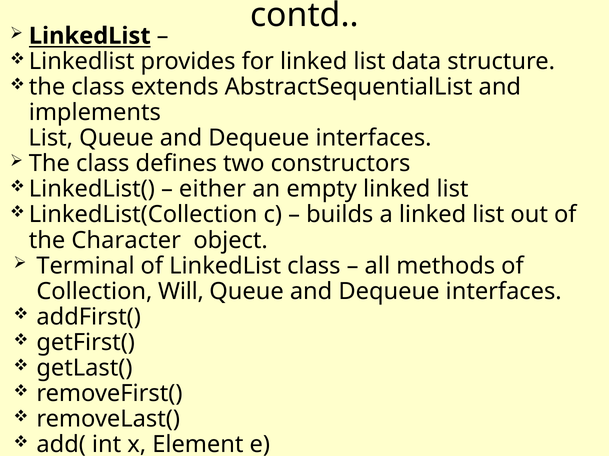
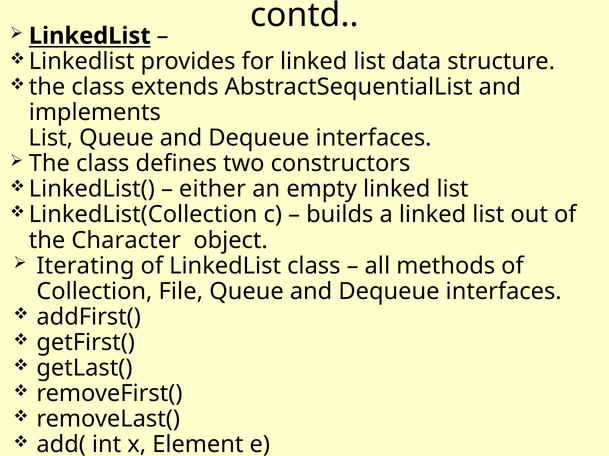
Terminal: Terminal -> Iterating (85, 266)
Will: Will -> File (181, 292)
